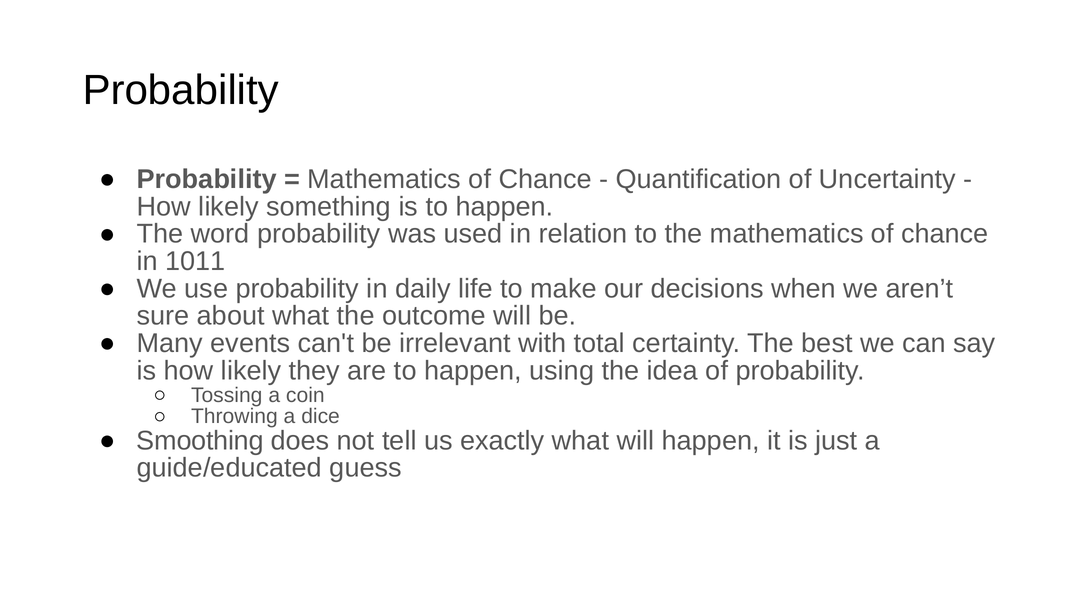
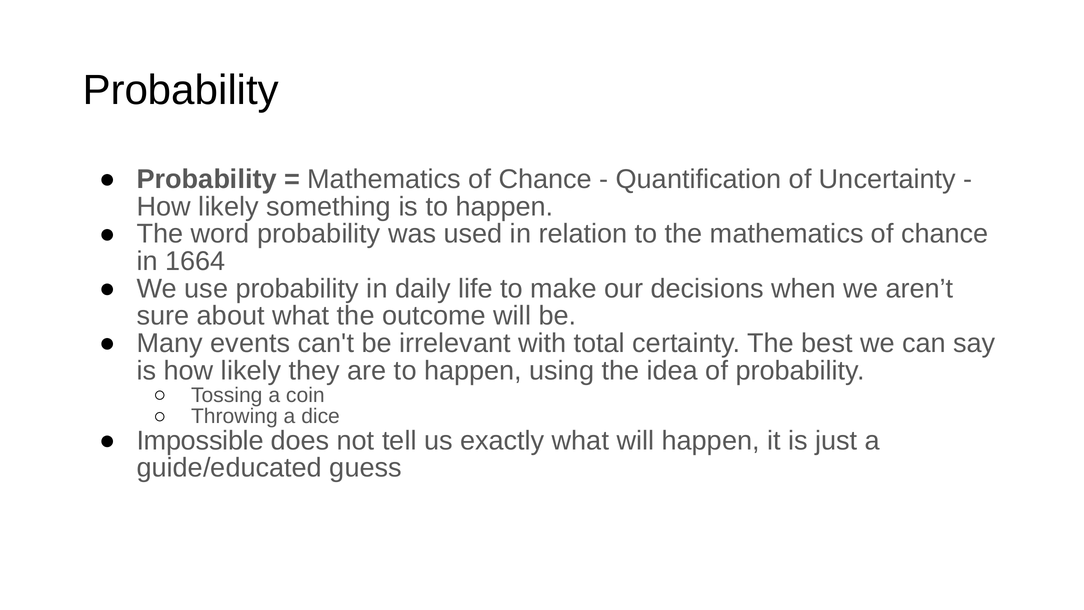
1011: 1011 -> 1664 (195, 261)
Smoothing: Smoothing -> Impossible (200, 440)
